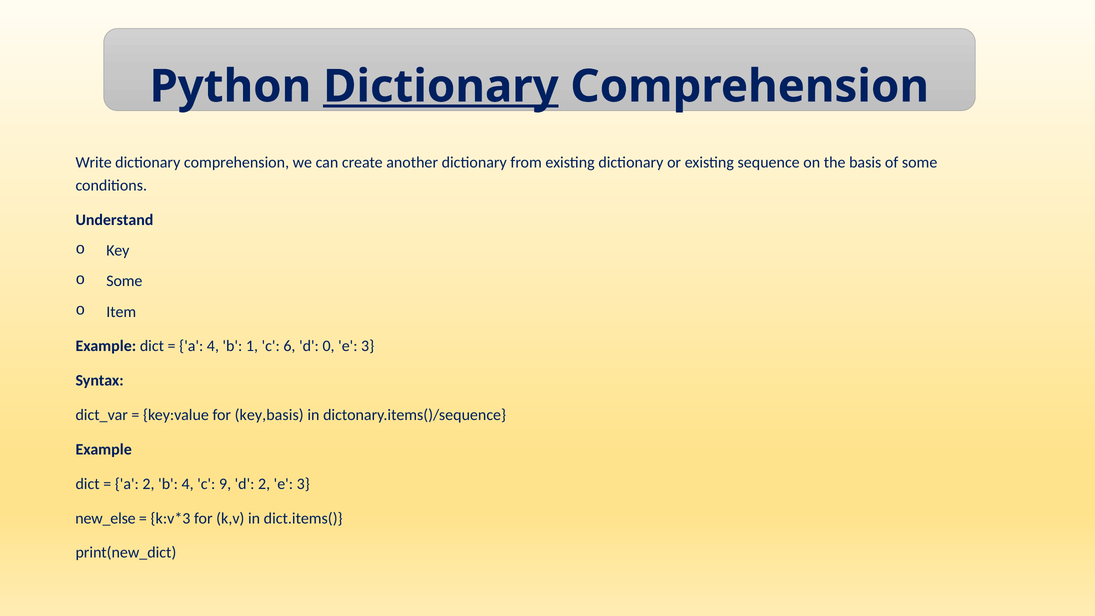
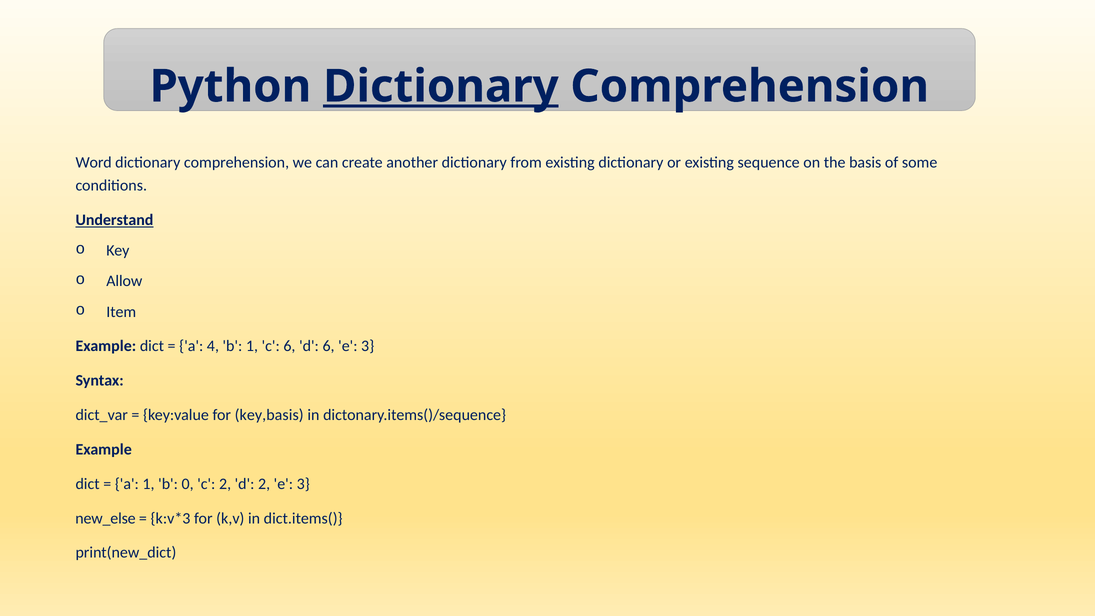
Write: Write -> Word (94, 163)
Understand underline: none -> present (114, 220)
Some: Some -> Allow (124, 281)
d 0: 0 -> 6 (329, 346)
a 2: 2 -> 1 (149, 484)
b 4: 4 -> 0 (188, 484)
c 9: 9 -> 2 (225, 484)
